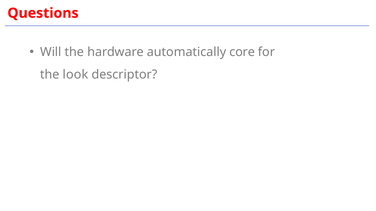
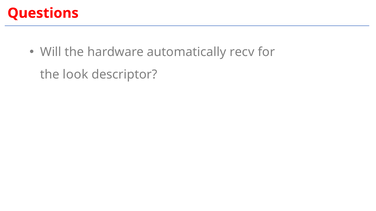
core: core -> recv (242, 52)
